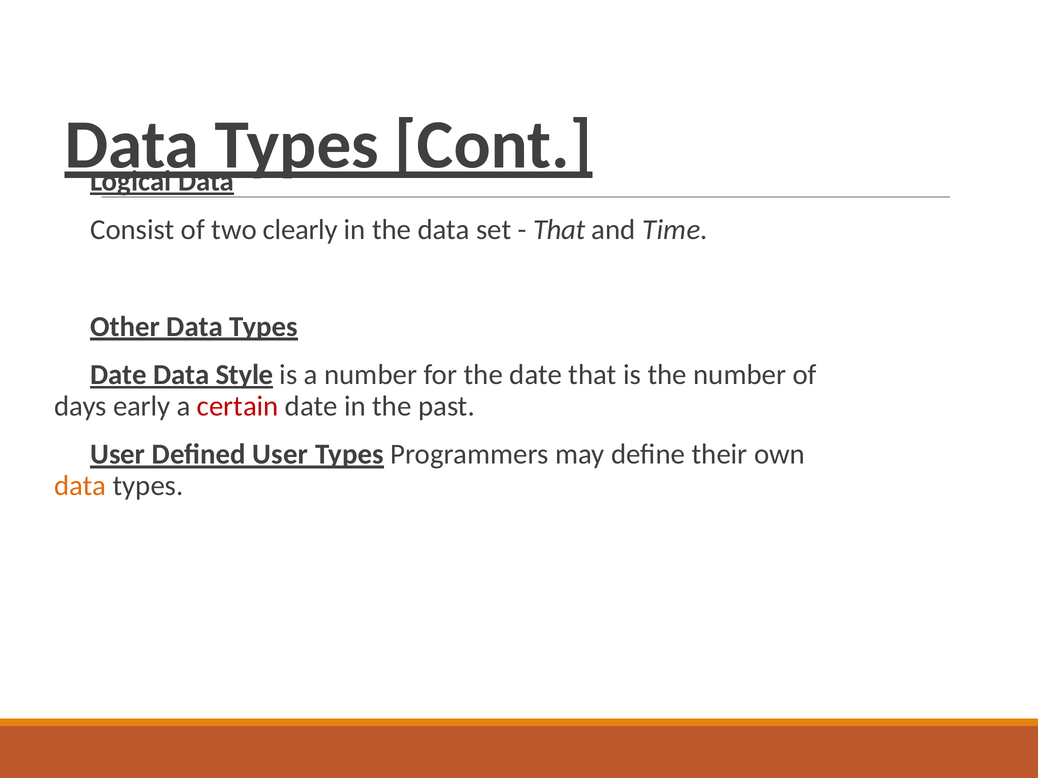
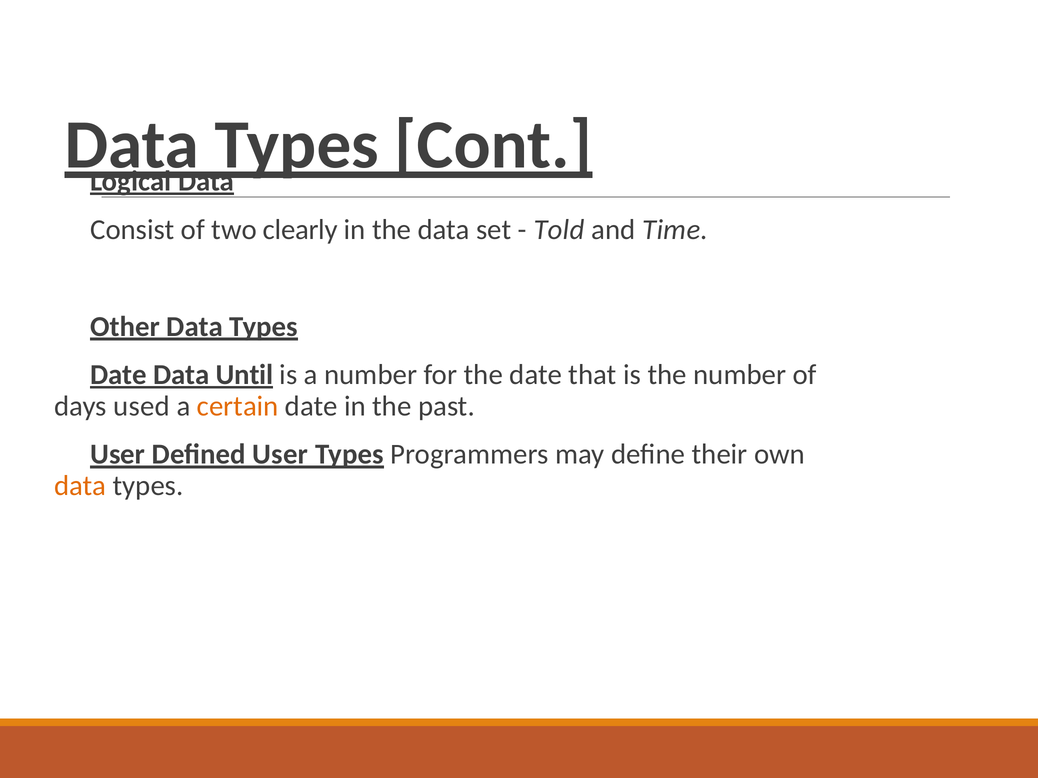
That: That -> Told (559, 230)
Style: Style -> Until (244, 375)
early: early -> used (142, 406)
certain colour: red -> orange (238, 406)
